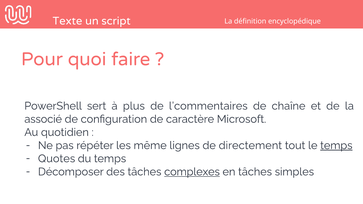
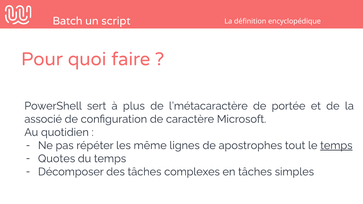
Texte: Texte -> Batch (68, 21)
l’commentaires: l’commentaires -> l’métacaractère (208, 106)
chaîne: chaîne -> portée (289, 106)
directement: directement -> apostrophes (250, 146)
complexes underline: present -> none (192, 172)
